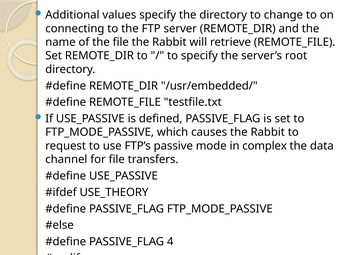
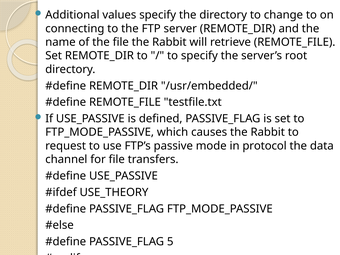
complex: complex -> protocol (265, 146)
4: 4 -> 5 (170, 242)
